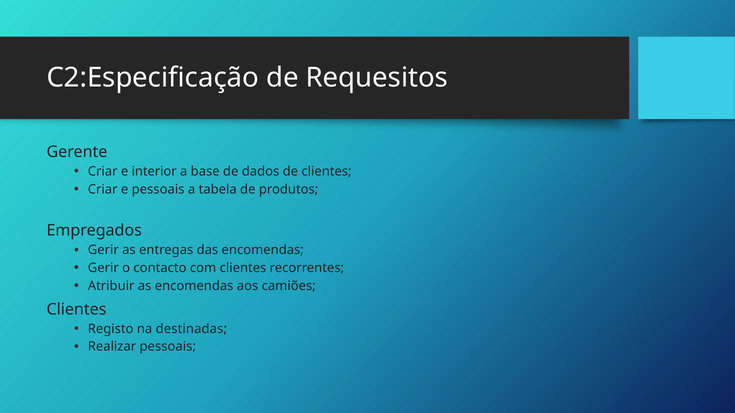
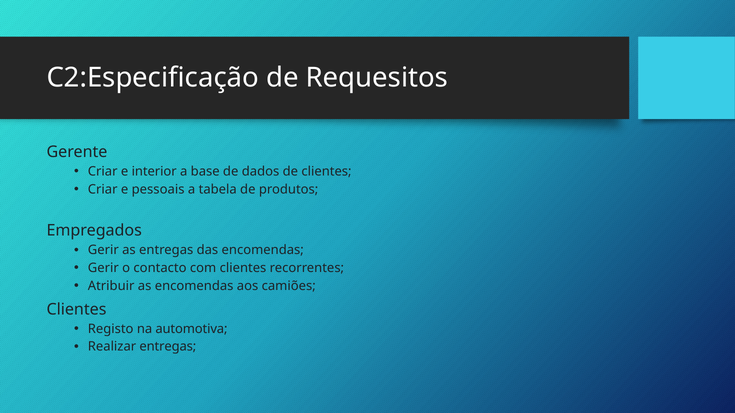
destinadas: destinadas -> automotiva (191, 329)
Realizar pessoais: pessoais -> entregas (168, 347)
